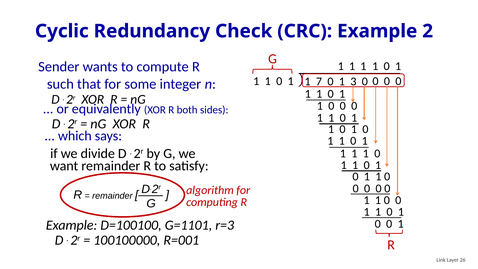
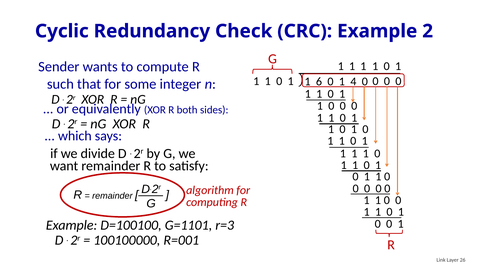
7: 7 -> 6 (319, 81)
3: 3 -> 4 (353, 81)
